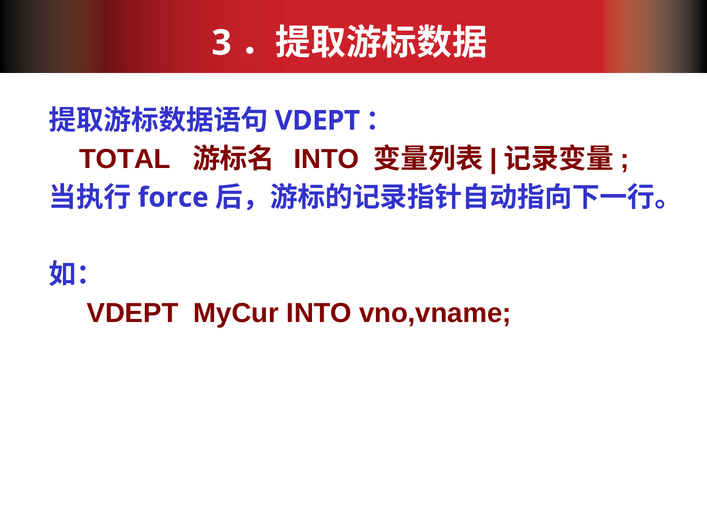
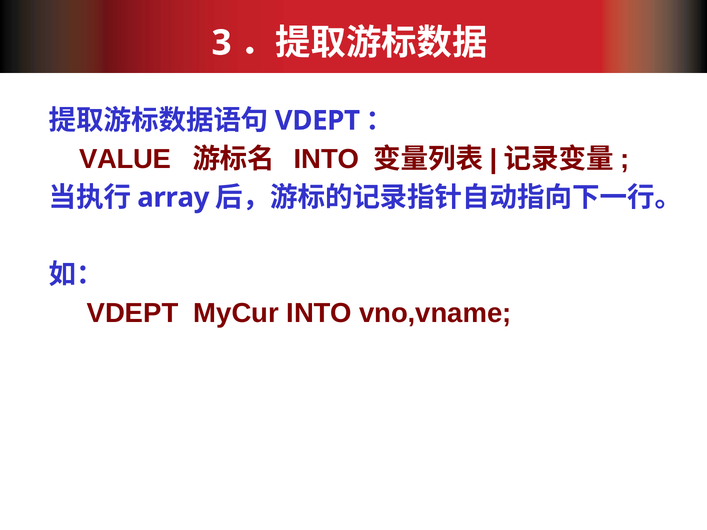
TOTAL: TOTAL -> VALUE (125, 159)
force: force -> array (173, 198)
